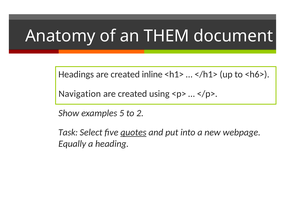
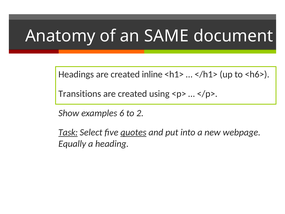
THEM: THEM -> SAME (166, 36)
Navigation: Navigation -> Transitions (80, 94)
5: 5 -> 6 (122, 113)
Task underline: none -> present (68, 132)
